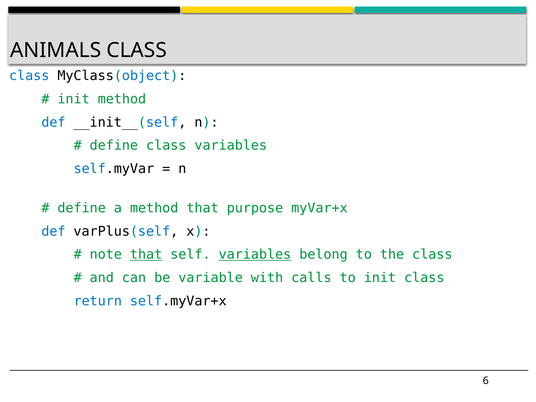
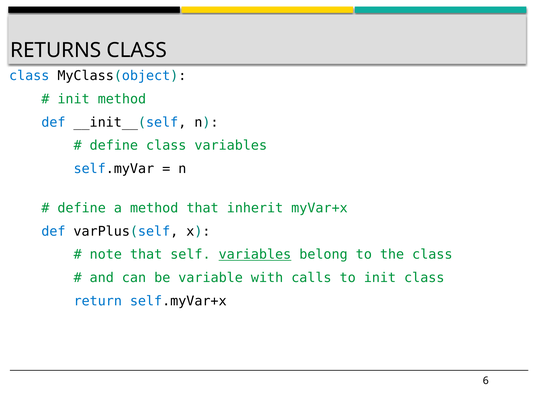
ANIMALS: ANIMALS -> RETURNS (56, 50)
purpose: purpose -> inherit (255, 208)
that underline: present -> none (146, 255)
